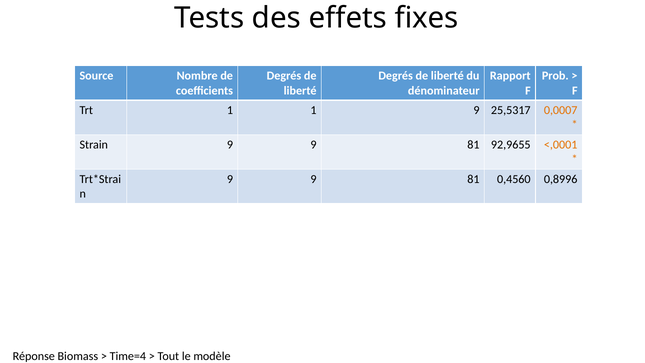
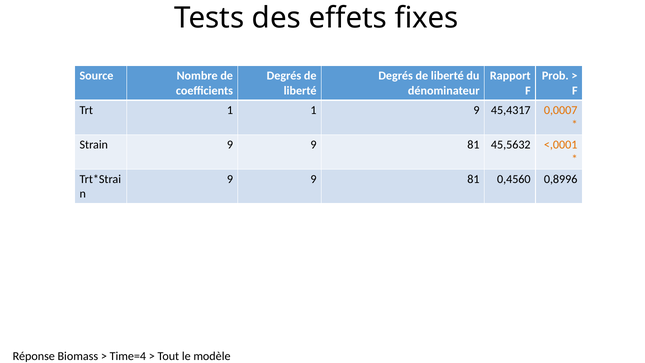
25,5317: 25,5317 -> 45,4317 (511, 110)
92,9655: 92,9655 -> 45,5632 (511, 145)
